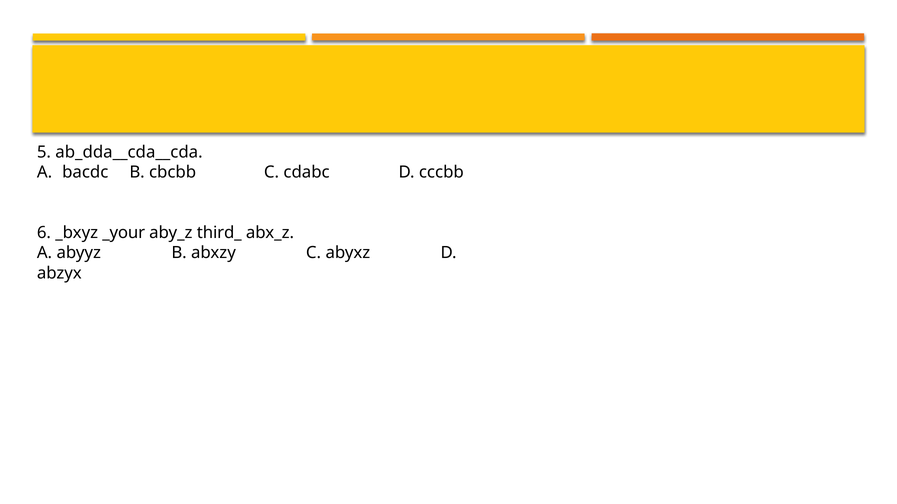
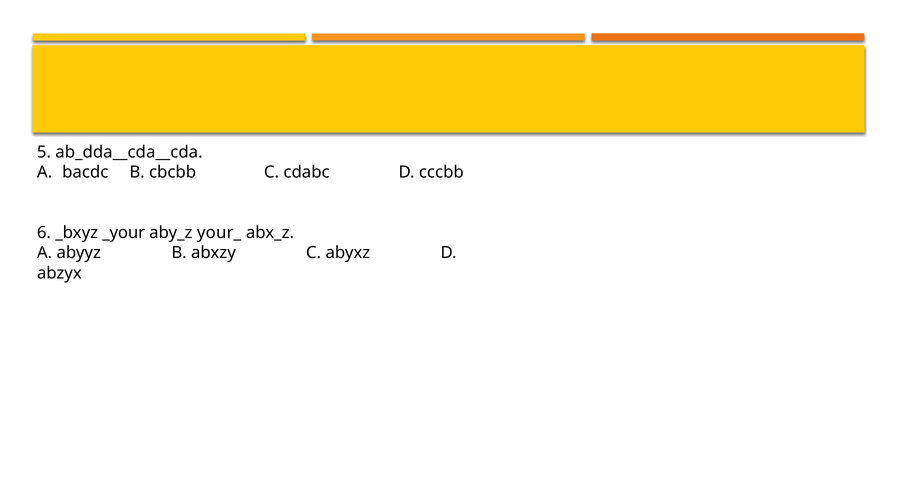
third_: third_ -> your_ (219, 233)
